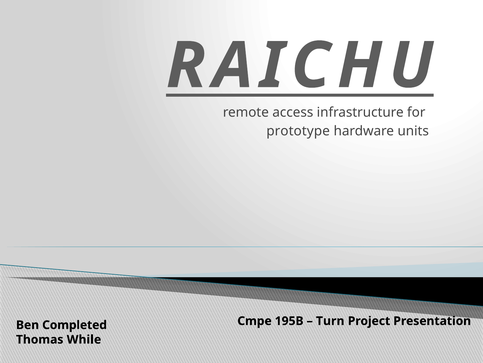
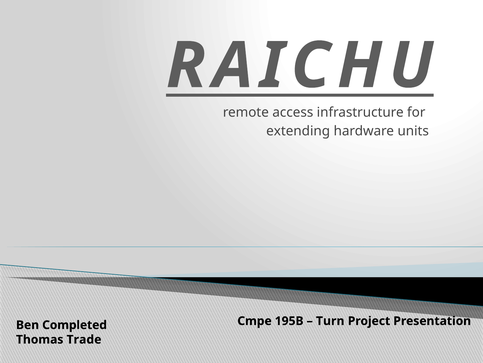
prototype: prototype -> extending (298, 131)
While: While -> Trade (84, 339)
